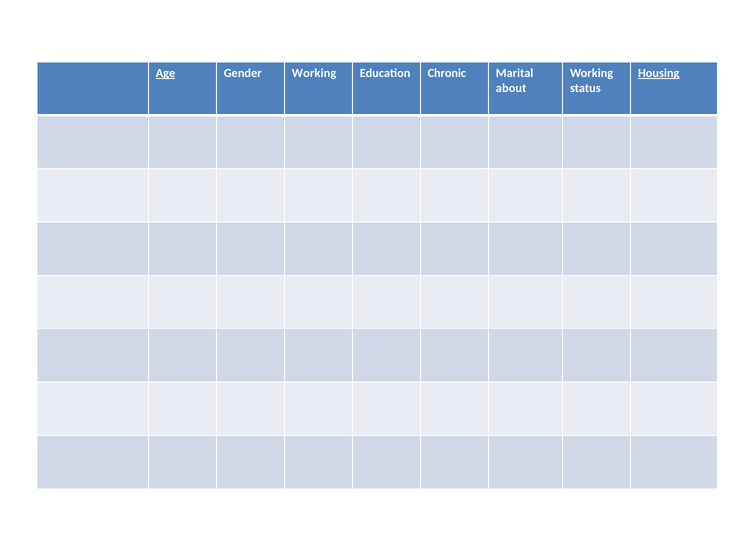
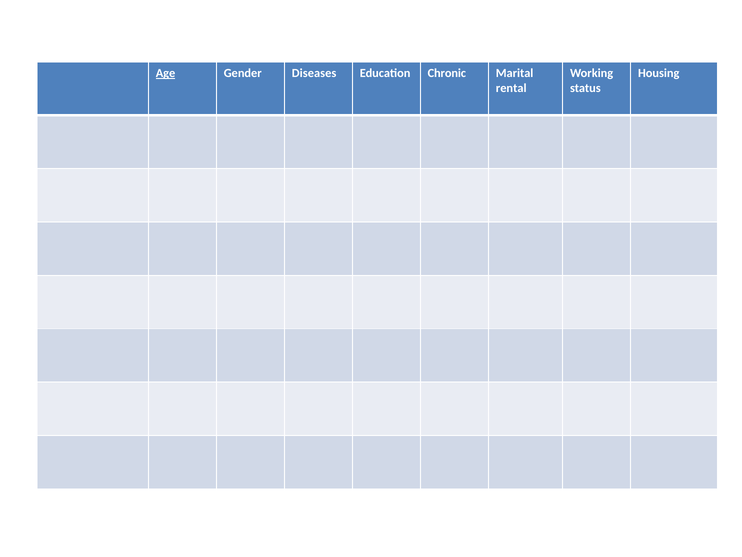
Gender Working: Working -> Diseases (314, 73)
Housing underline: present -> none (659, 73)
about: about -> rental (511, 88)
